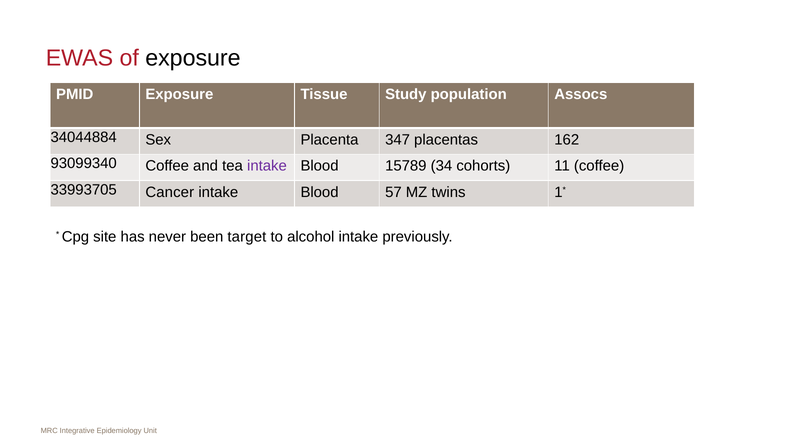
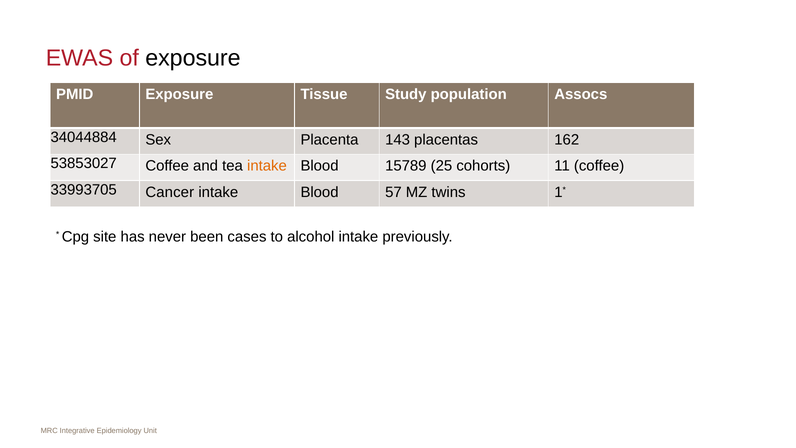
347: 347 -> 143 (398, 140)
93099340: 93099340 -> 53853027 (84, 163)
intake colour: purple -> orange (267, 166)
34: 34 -> 25 (441, 166)
target: target -> cases (247, 237)
